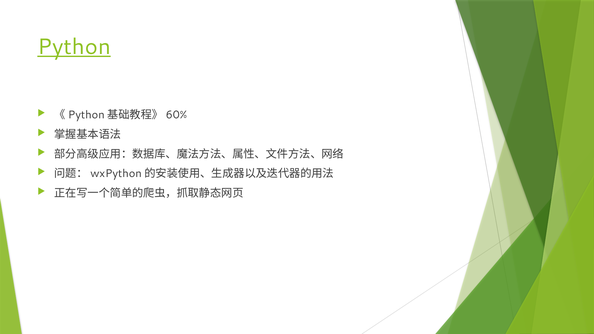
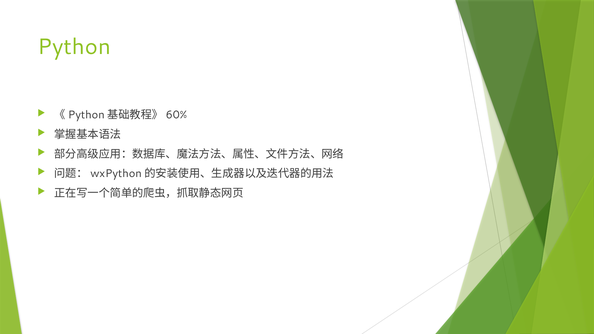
Python underline: present -> none (74, 47)
